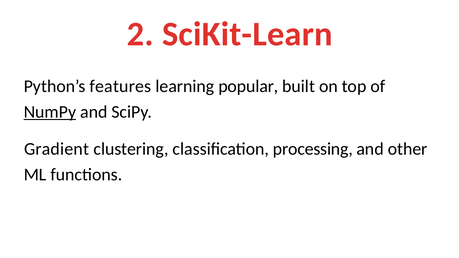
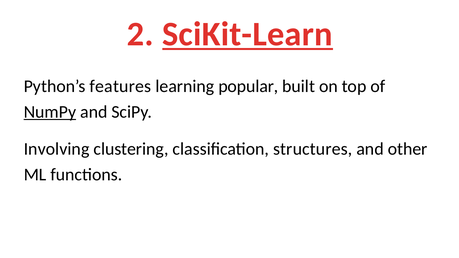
SciKit-Learn underline: none -> present (247, 34)
Gradient: Gradient -> Involving (57, 149)
processing: processing -> structures (313, 149)
